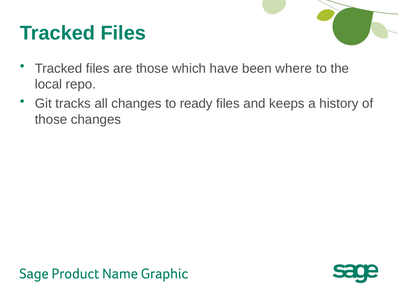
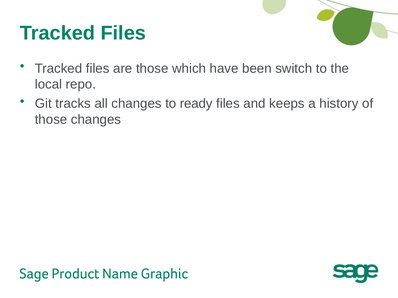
where: where -> switch (294, 69)
